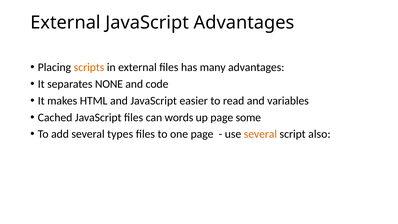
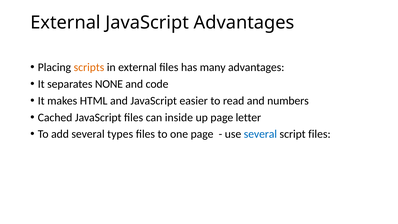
variables: variables -> numbers (288, 101)
words: words -> inside (179, 117)
some: some -> letter (248, 117)
several colour: orange -> blue (260, 134)
script also: also -> files (319, 134)
